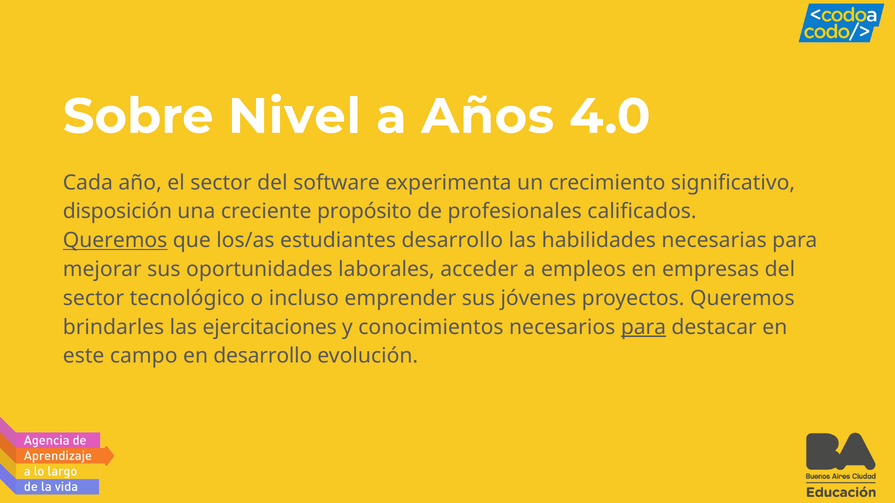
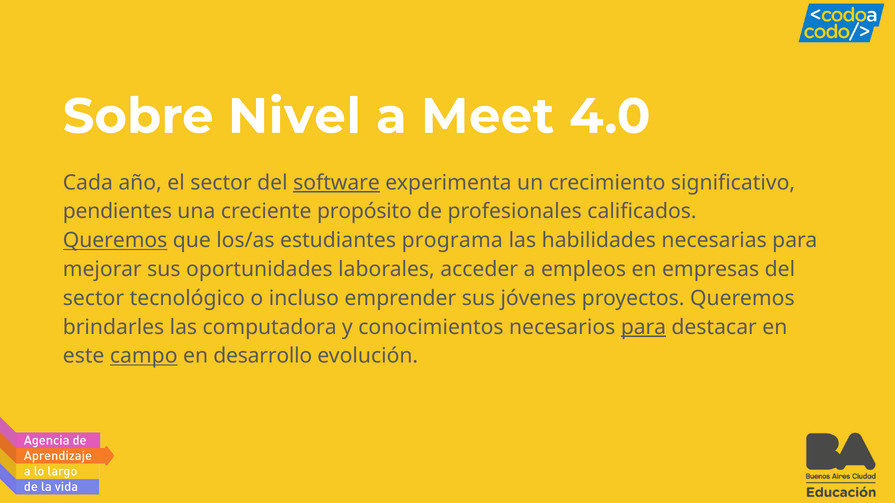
Años: Años -> Meet (488, 117)
software underline: none -> present (337, 183)
disposición: disposición -> pendientes (117, 212)
estudiantes desarrollo: desarrollo -> programa (452, 241)
ejercitaciones: ejercitaciones -> computadora (270, 327)
campo underline: none -> present (144, 356)
